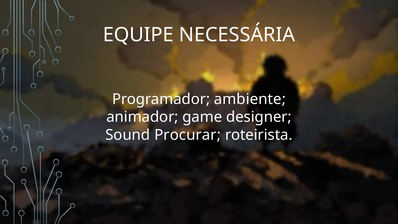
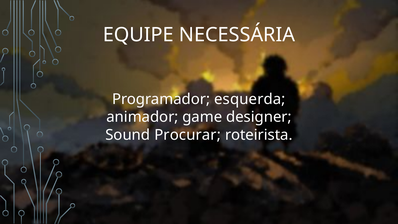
ambiente: ambiente -> esquerda (250, 99)
